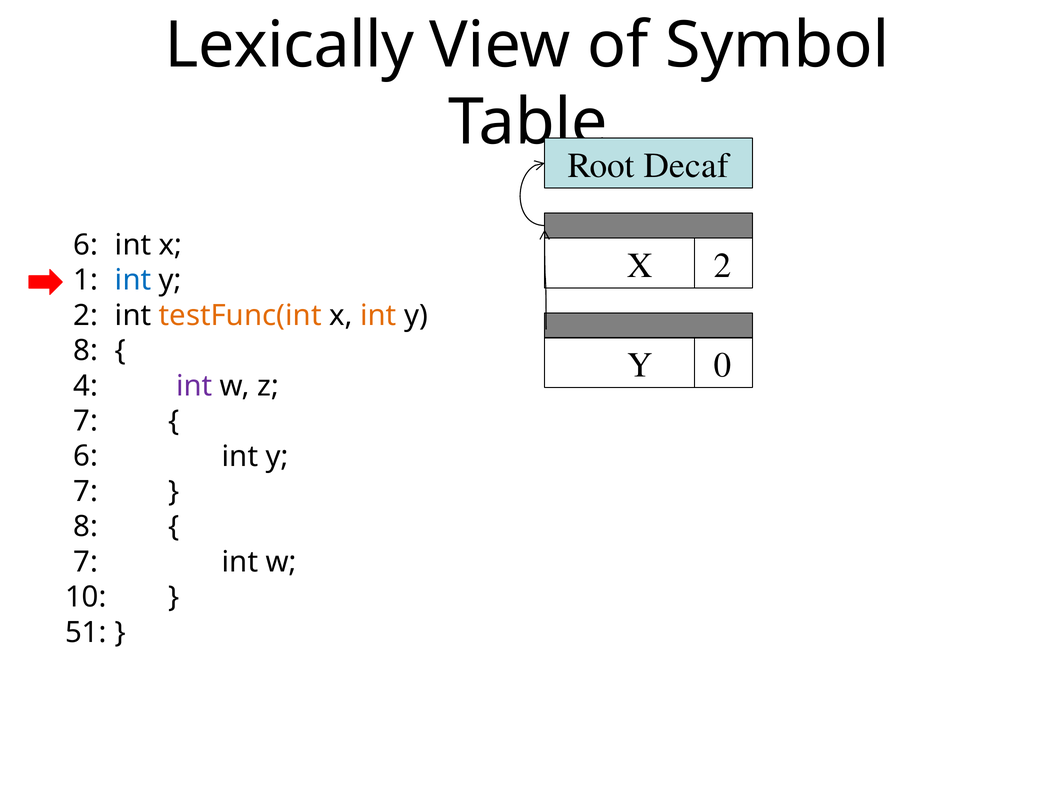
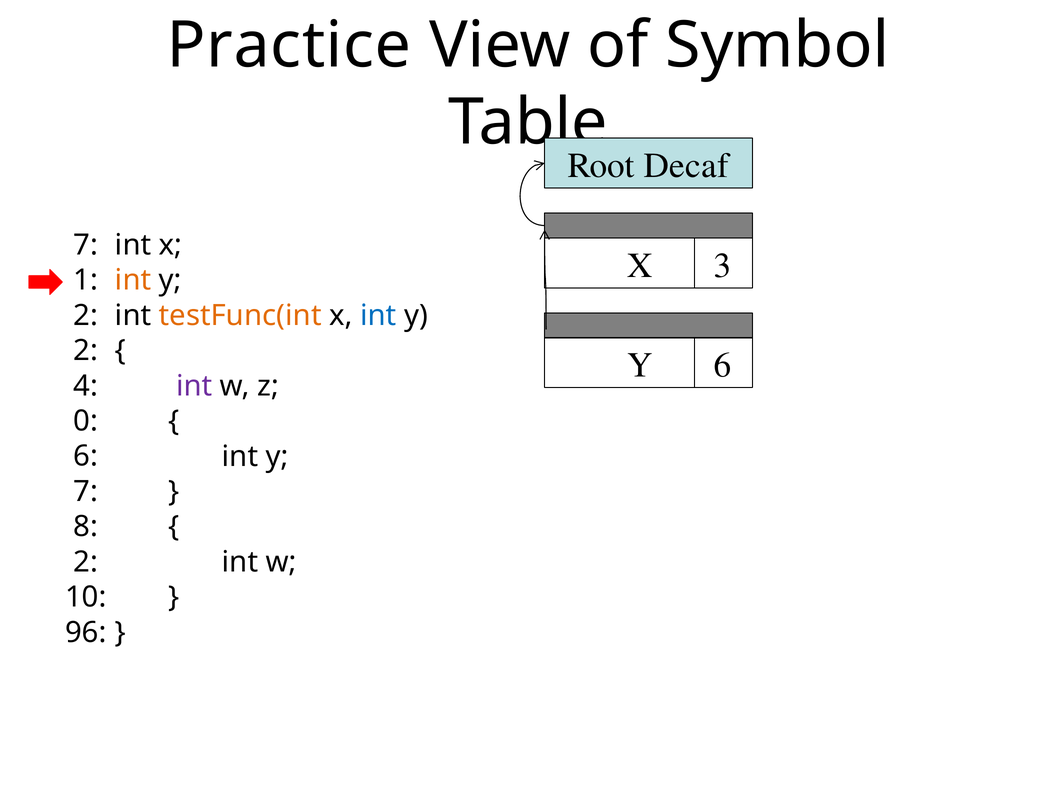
Lexically: Lexically -> Practice (289, 45)
6: 6 -> 7 (86, 245)
X 2: 2 -> 3 (723, 265)
int colour: blue -> orange (133, 280)
int colour: orange -> blue (378, 316)
8: 8 -> 2 (86, 351)
Y 0: 0 -> 6 (723, 365)
7: 7 -> 0 (86, 421)
7: 7 -> 2 (86, 562)
51: 51 -> 96 (86, 632)
